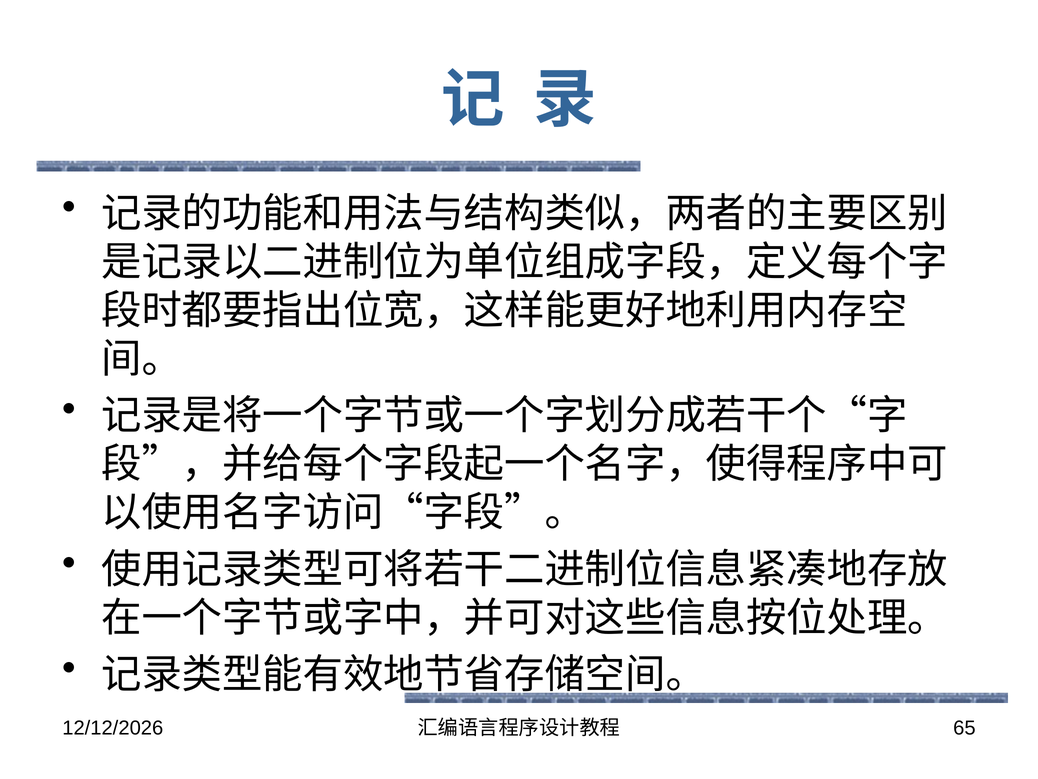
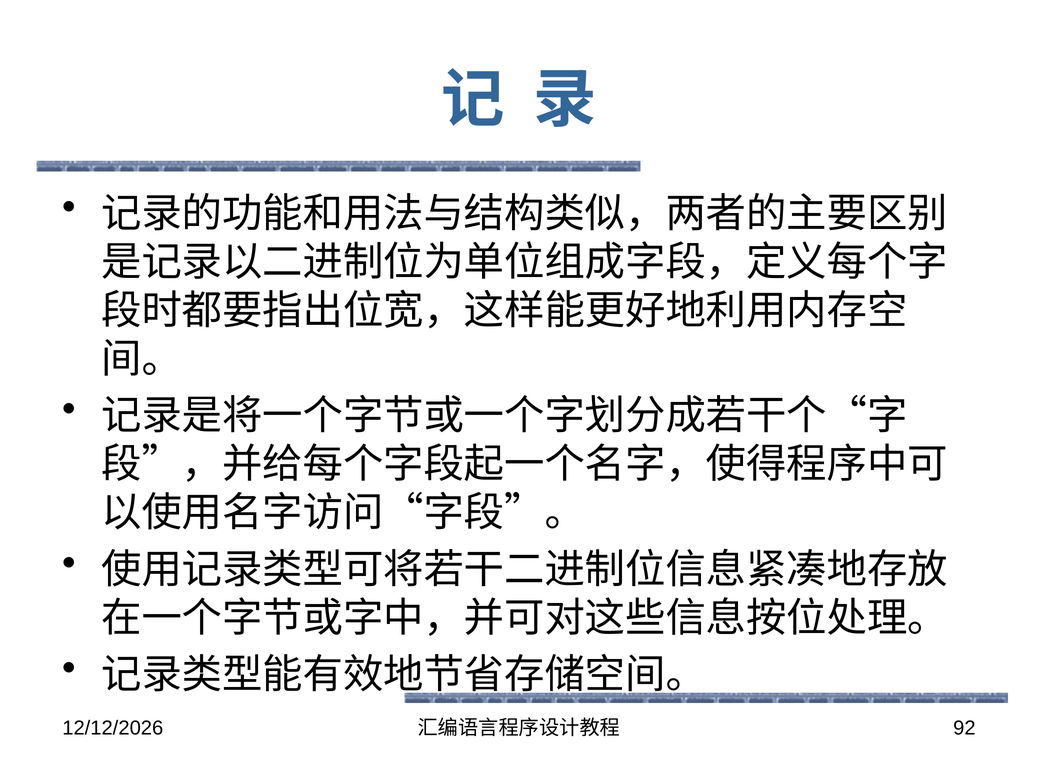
65: 65 -> 92 (964, 728)
